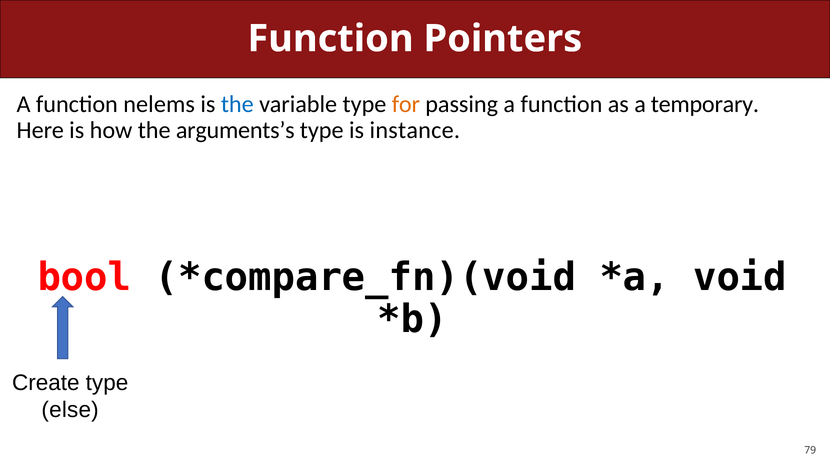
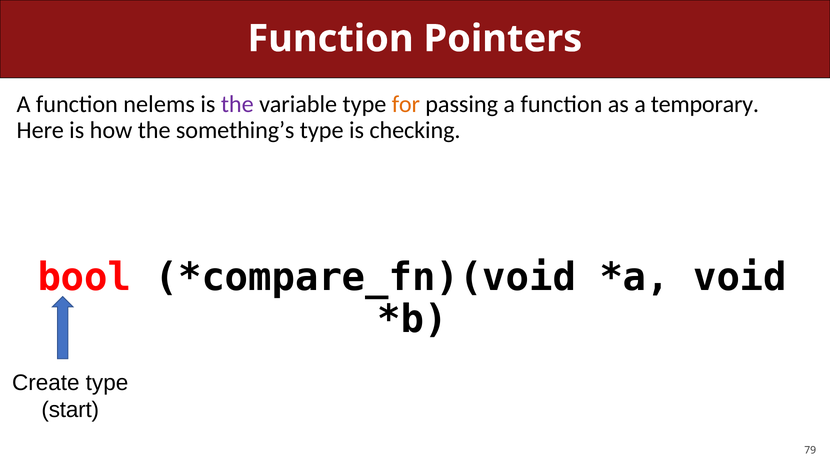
the colour: blue -> purple (237, 104)
arguments’s: arguments’s -> something’s (235, 130)
instance: instance -> checking (415, 130)
else: else -> start (70, 410)
